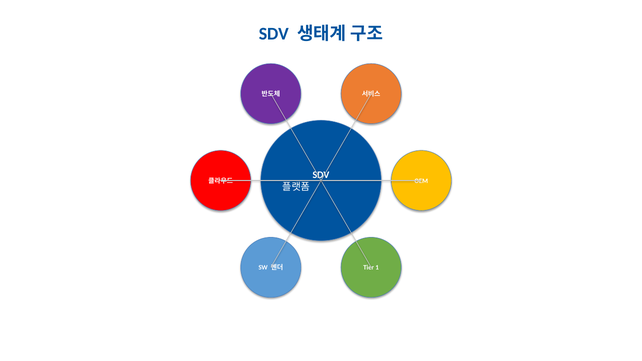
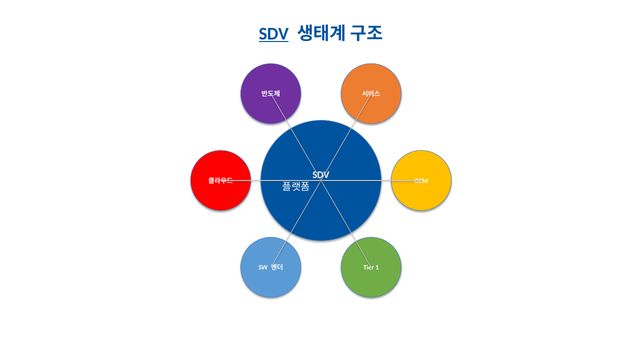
SDV underline: none -> present (274, 34)
